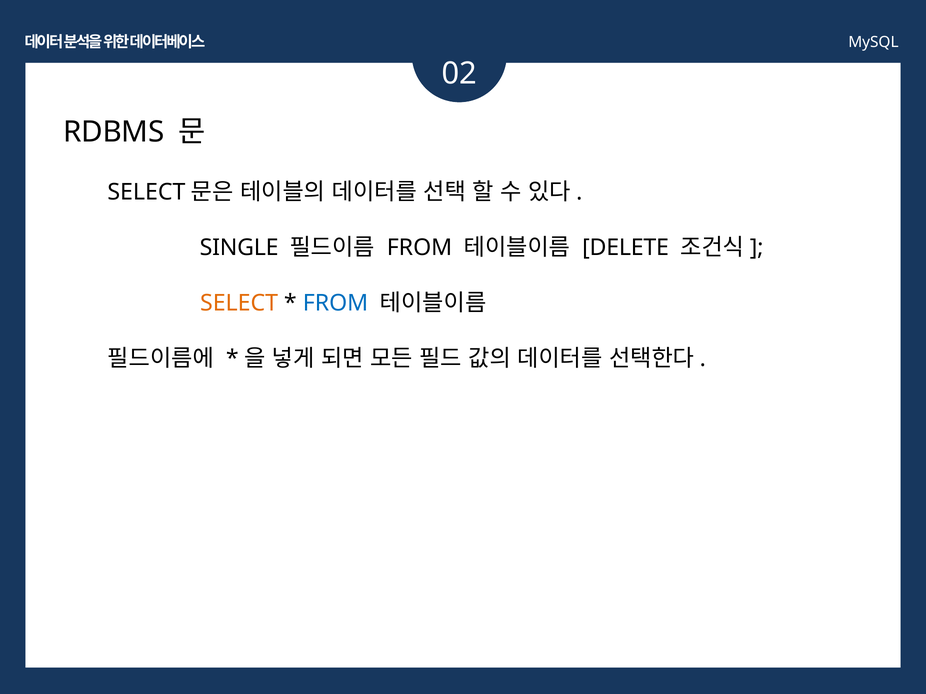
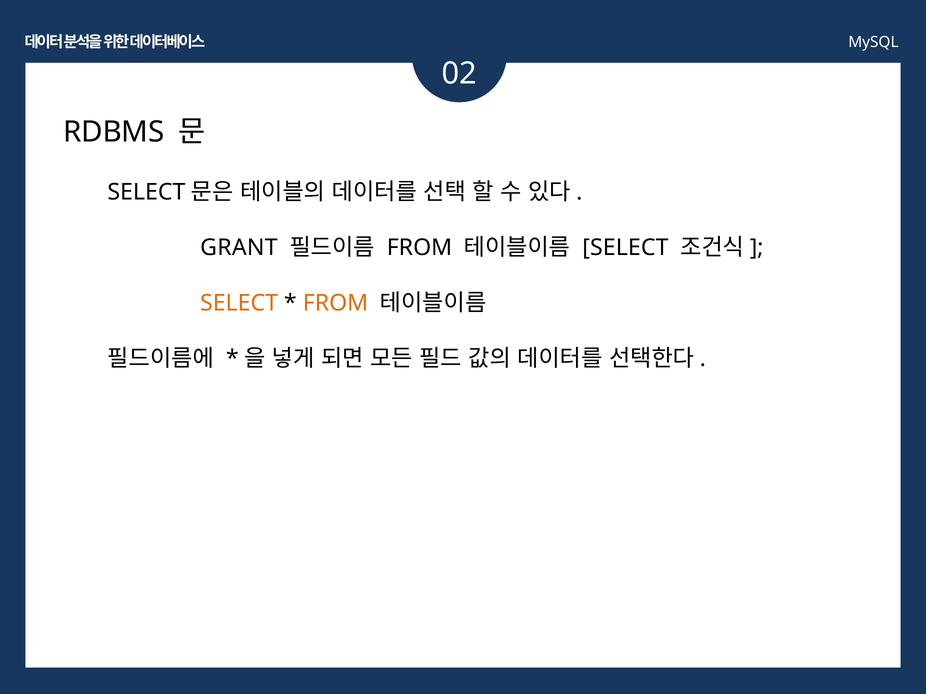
SINGLE: SINGLE -> GRANT (239, 248)
DELETE: DELETE -> SELECT (625, 248)
FROM colour: blue -> orange (335, 303)
